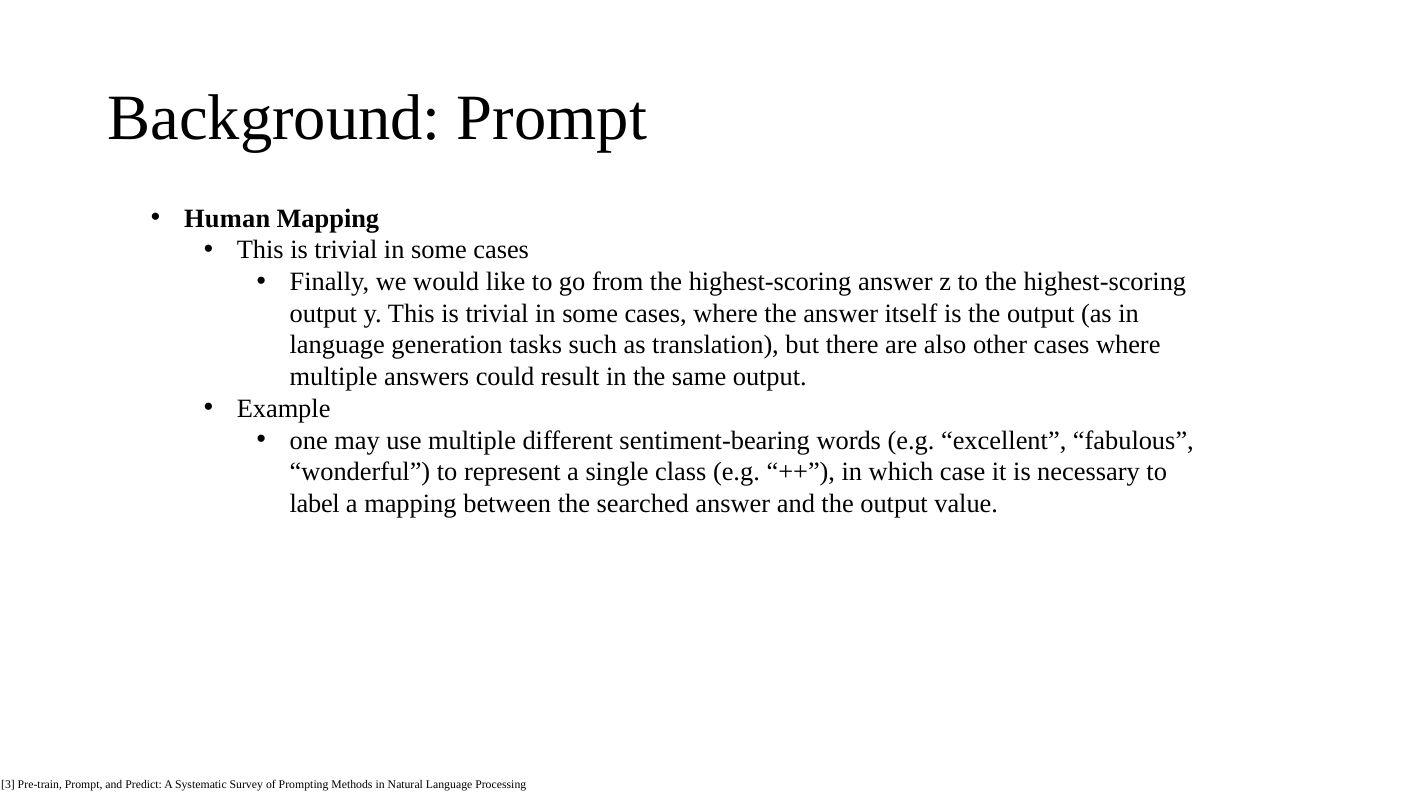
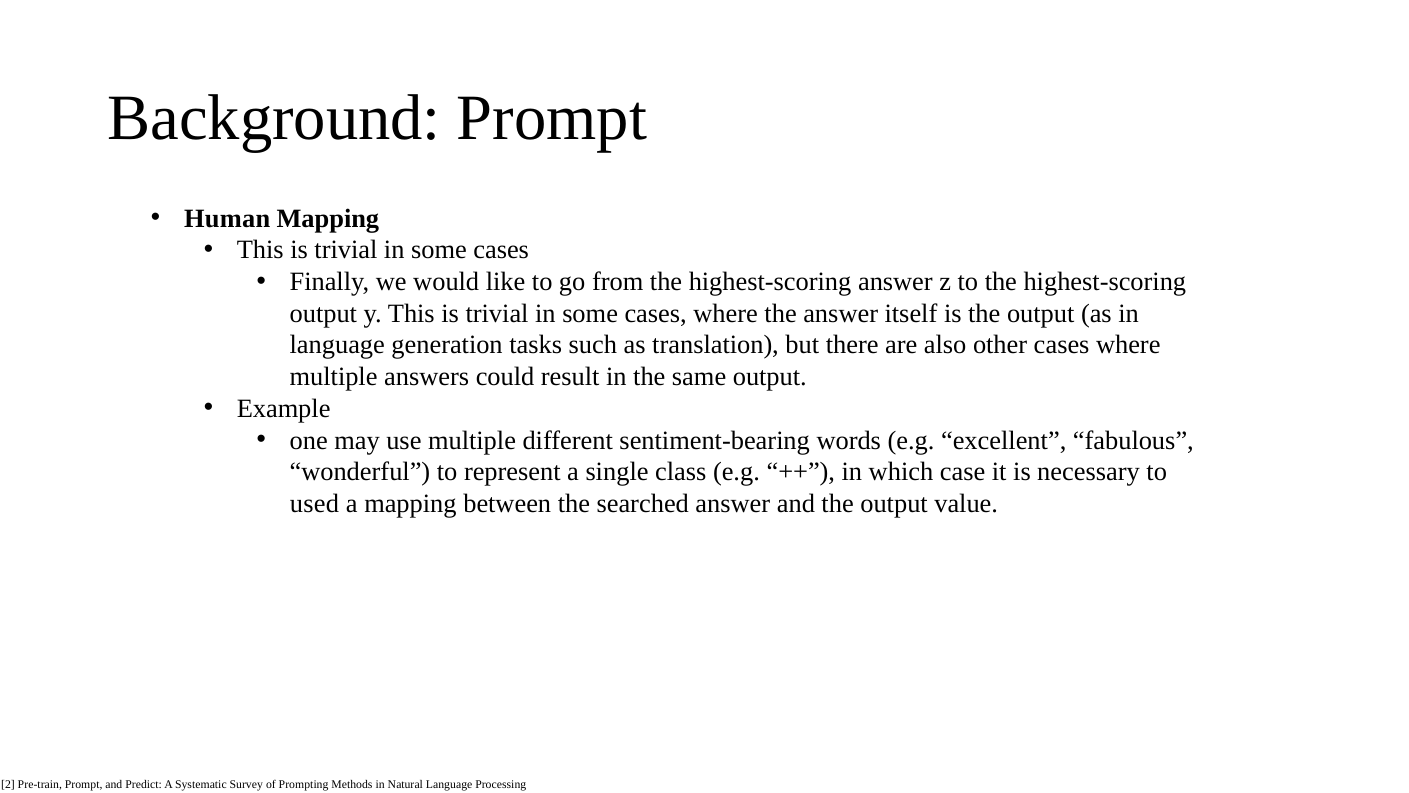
label: label -> used (314, 504)
3: 3 -> 2 (8, 784)
